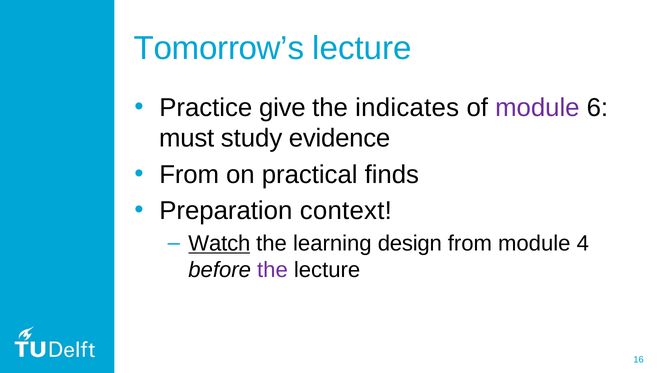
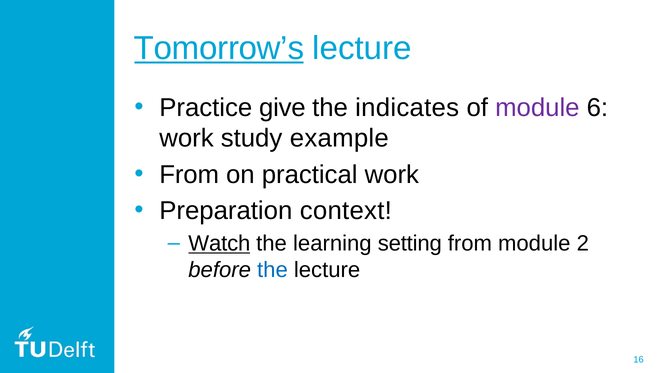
Tomorrow’s underline: none -> present (219, 48)
must: must -> work (187, 138)
evidence: evidence -> example (339, 138)
practical finds: finds -> work (392, 174)
design: design -> setting (410, 243)
4: 4 -> 2 (583, 243)
the colour: purple -> blue (272, 270)
